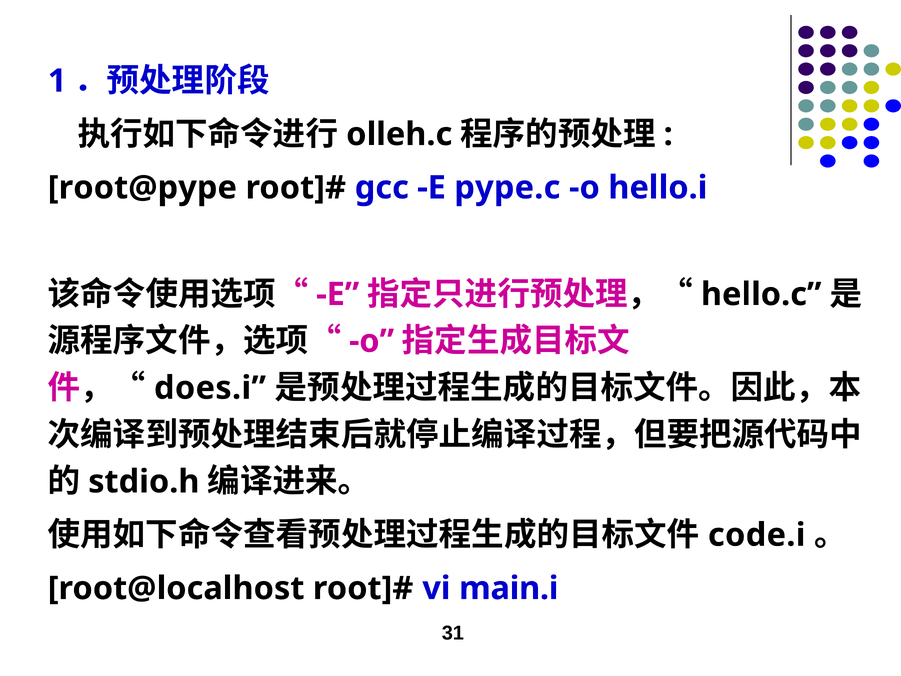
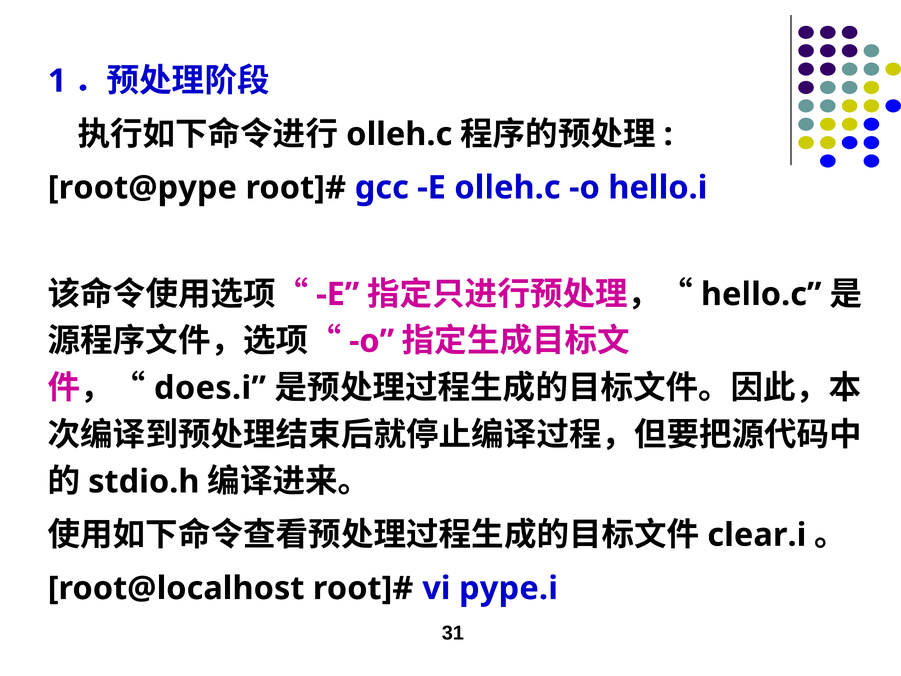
E pype.c: pype.c -> olleh.c (507, 188)
code.i: code.i -> clear.i (757, 535)
main.i: main.i -> pype.i (509, 588)
